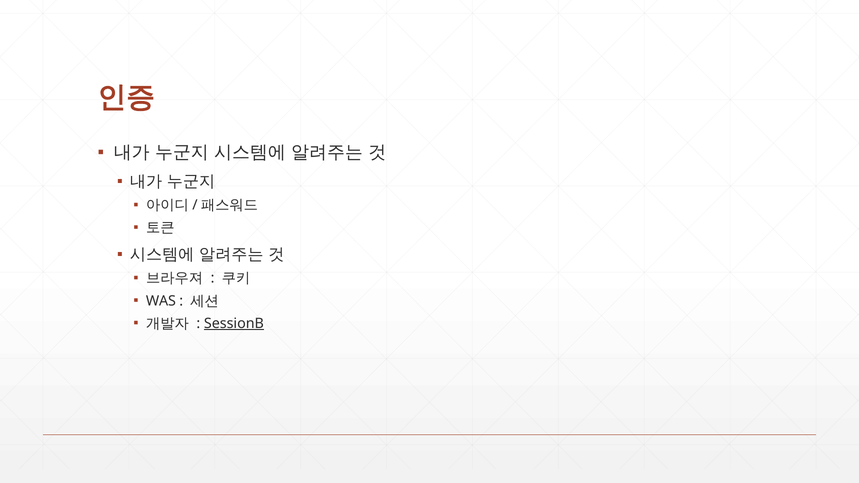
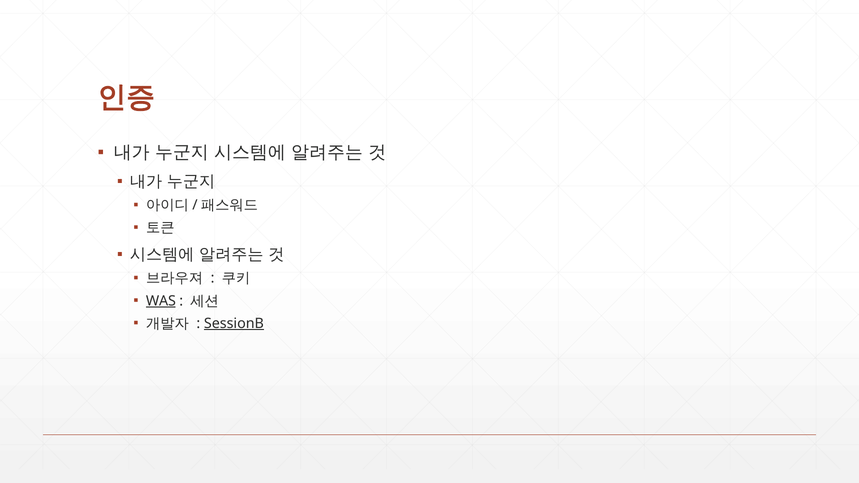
WAS underline: none -> present (161, 301)
